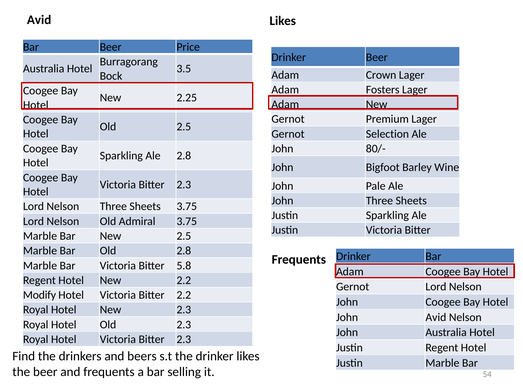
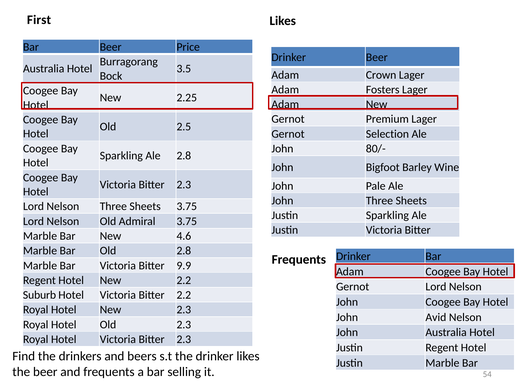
Avid: Avid -> First (39, 20)
New 2.5: 2.5 -> 4.6 (184, 236)
5.8: 5.8 -> 9.9 (184, 266)
Modify: Modify -> Suburb (39, 295)
